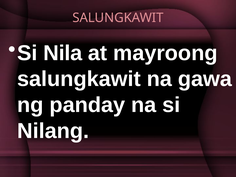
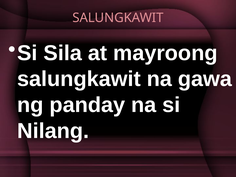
Nila: Nila -> Sila (63, 53)
